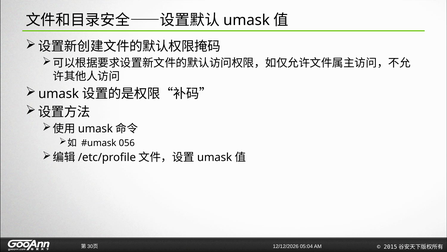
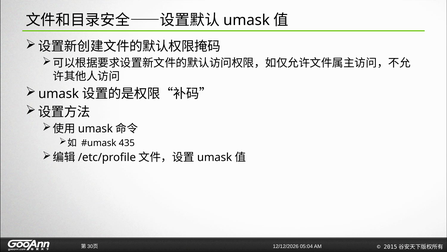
056: 056 -> 435 (127, 143)
